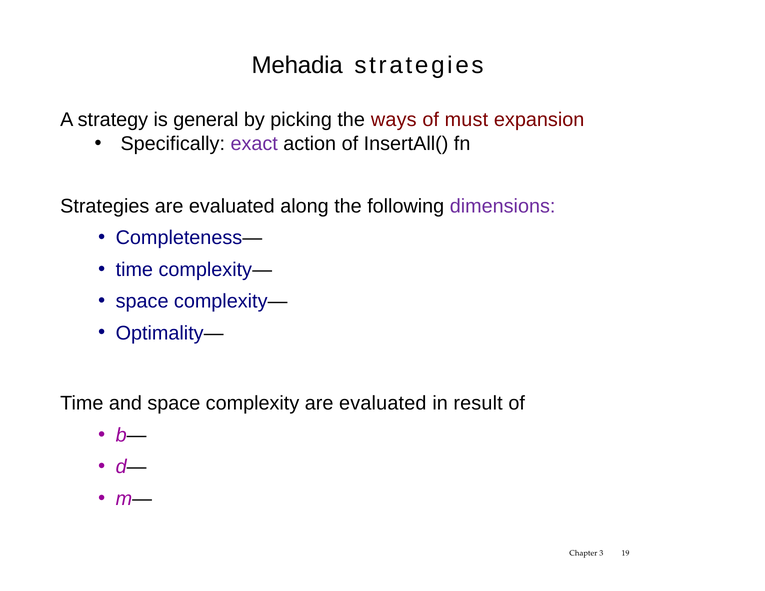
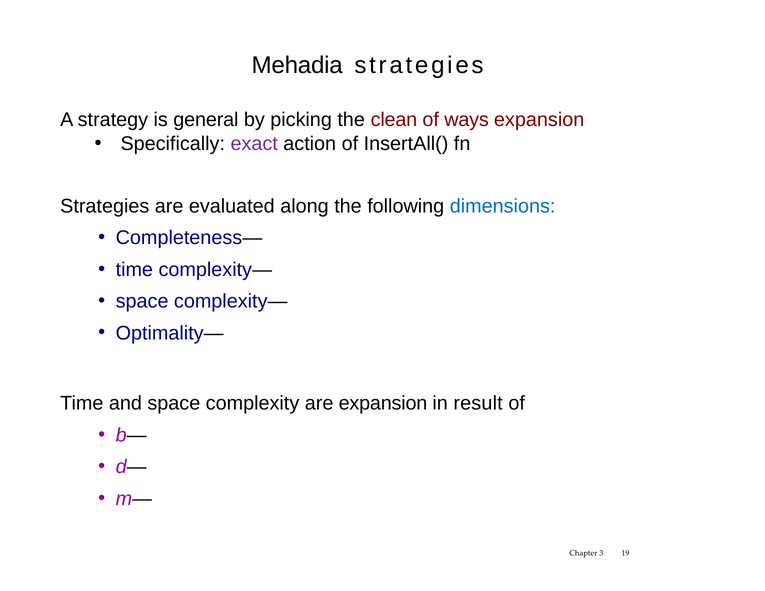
ways: ways -> clean (394, 120)
must: must -> ways (467, 120)
dimensions colour: purple -> blue (503, 206)
complexity are evaluated: evaluated -> expansion (383, 404)
